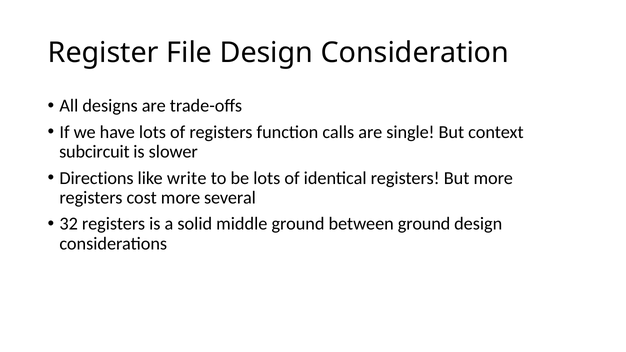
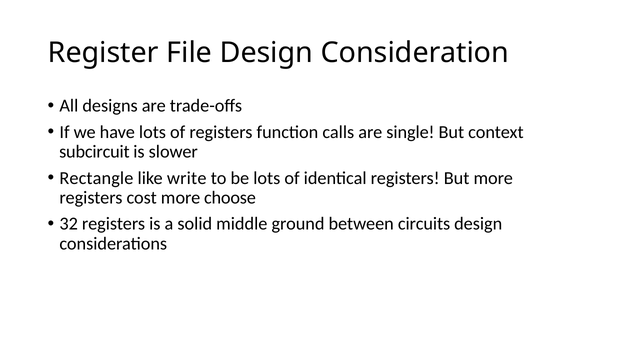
Directions: Directions -> Rectangle (96, 178)
several: several -> choose (230, 198)
between ground: ground -> circuits (424, 224)
